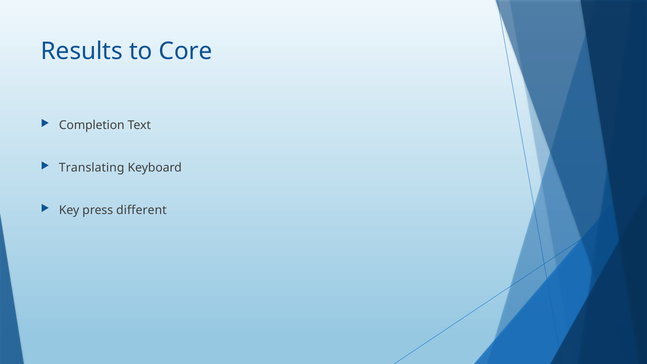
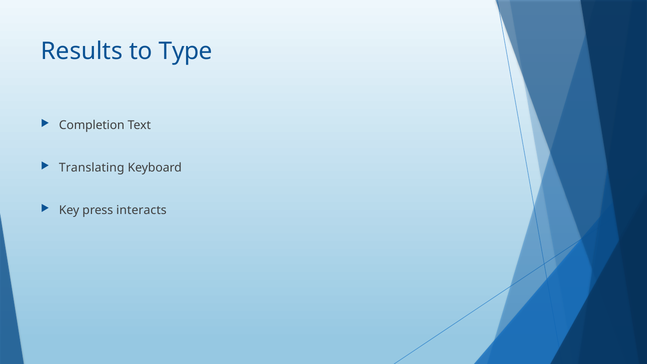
Core: Core -> Type (186, 51)
different: different -> interacts (141, 210)
